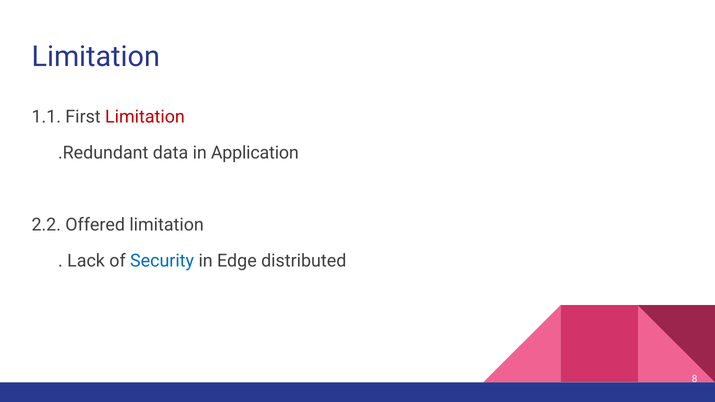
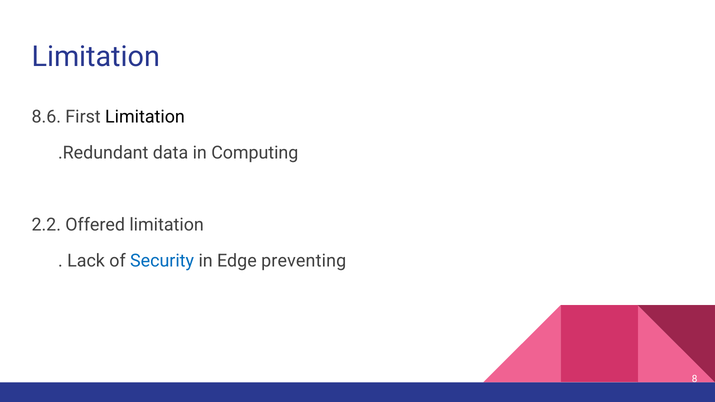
1.1: 1.1 -> 8.6 (46, 117)
Limitation colour: red -> black (145, 117)
Application: Application -> Computing (255, 153)
distributed: distributed -> preventing (304, 261)
